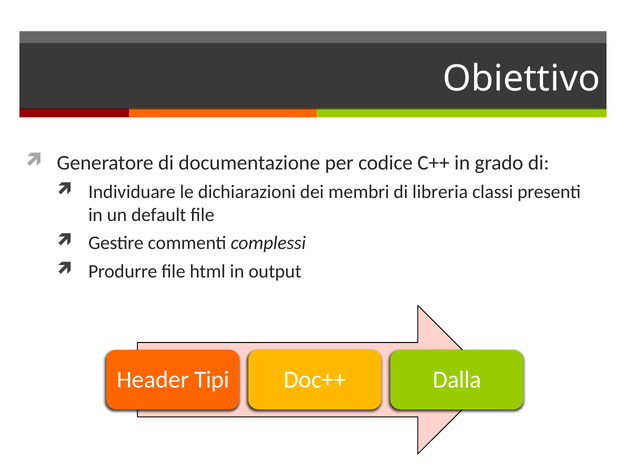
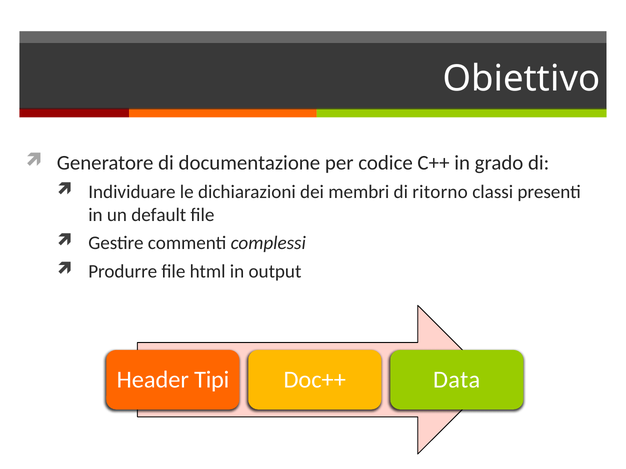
libreria: libreria -> ritorno (440, 192)
Dalla: Dalla -> Data (457, 380)
